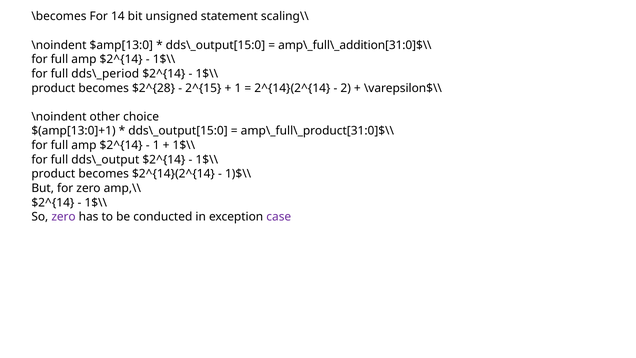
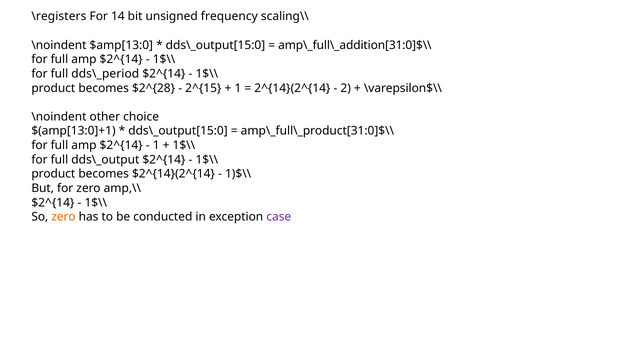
\becomes: \becomes -> \registers (59, 16)
statement: statement -> frequency (229, 16)
zero colour: purple -> orange (64, 217)
